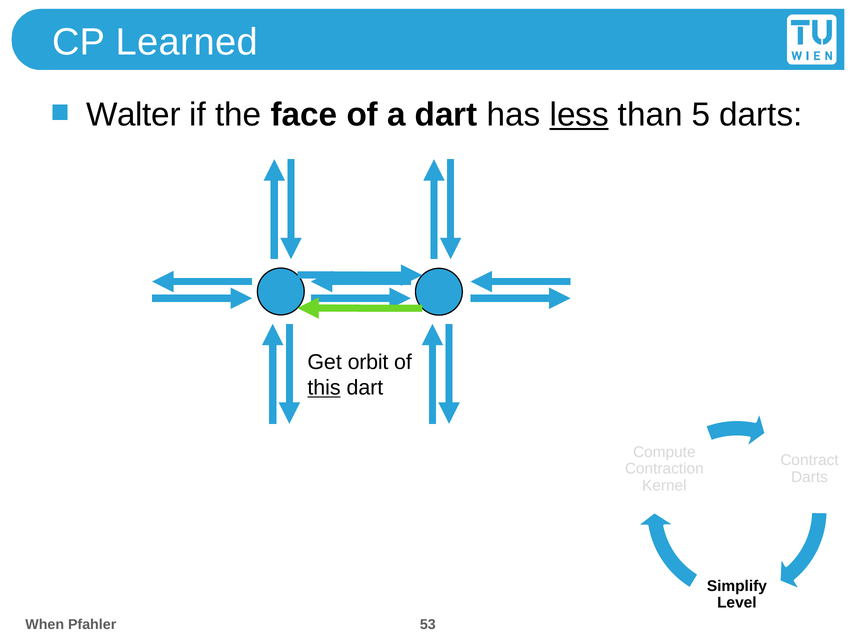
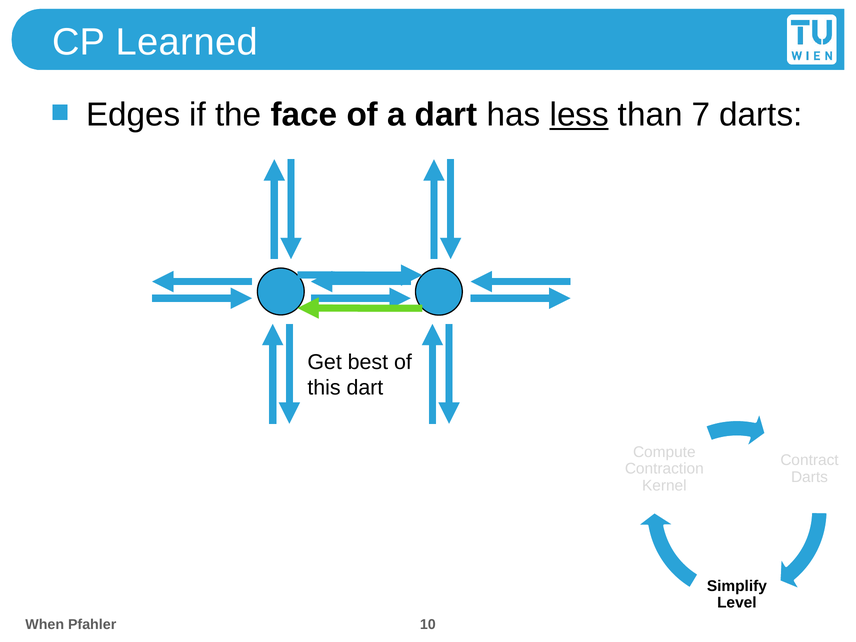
Walter: Walter -> Edges (133, 115)
5: 5 -> 7 (701, 115)
orbit: orbit -> best (368, 362)
this underline: present -> none (324, 388)
53: 53 -> 10 (428, 624)
